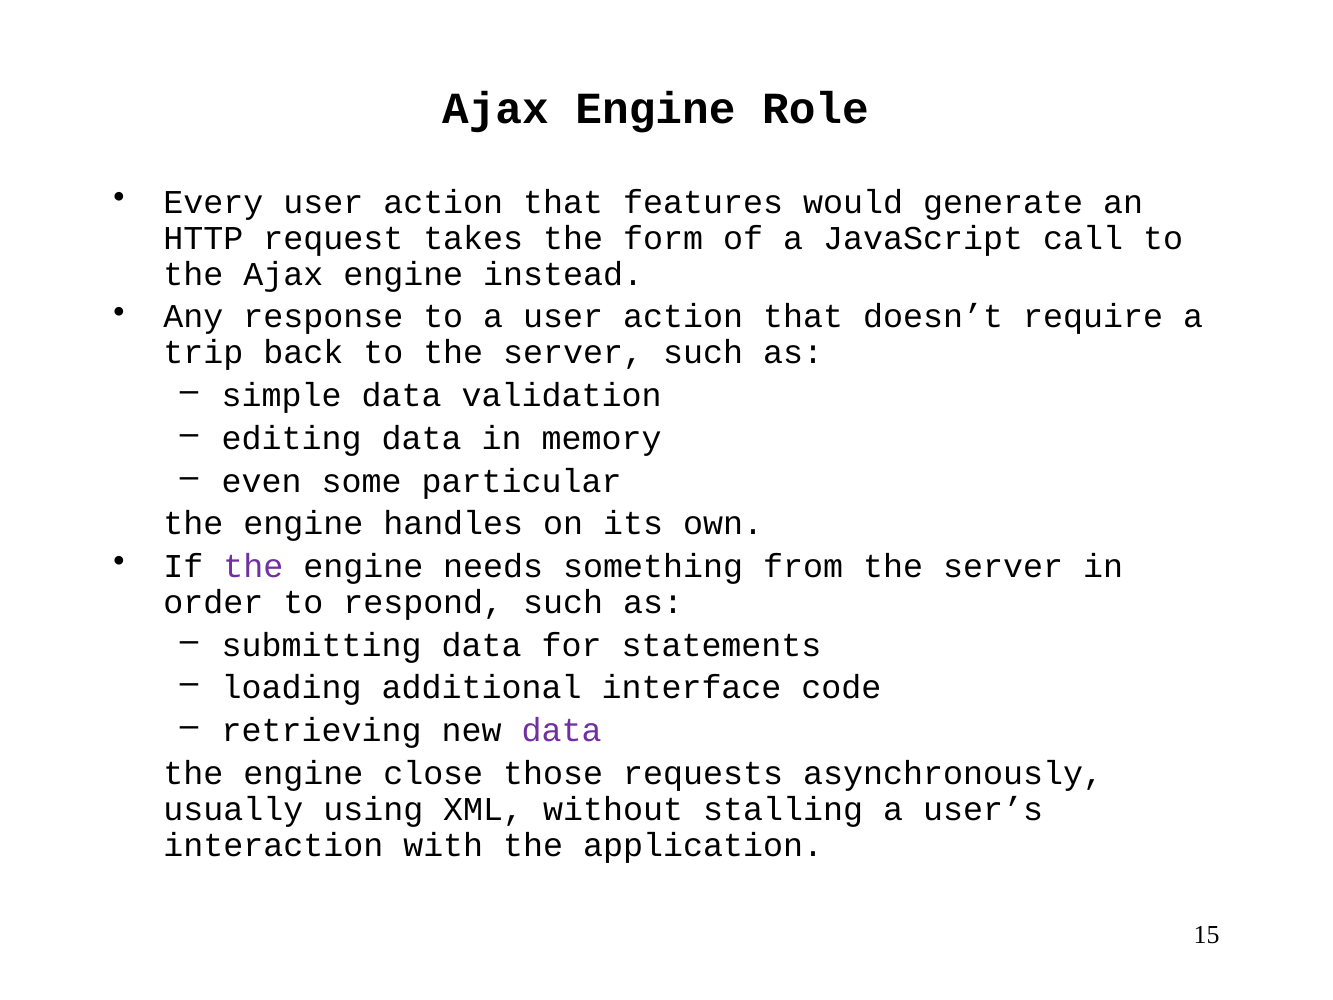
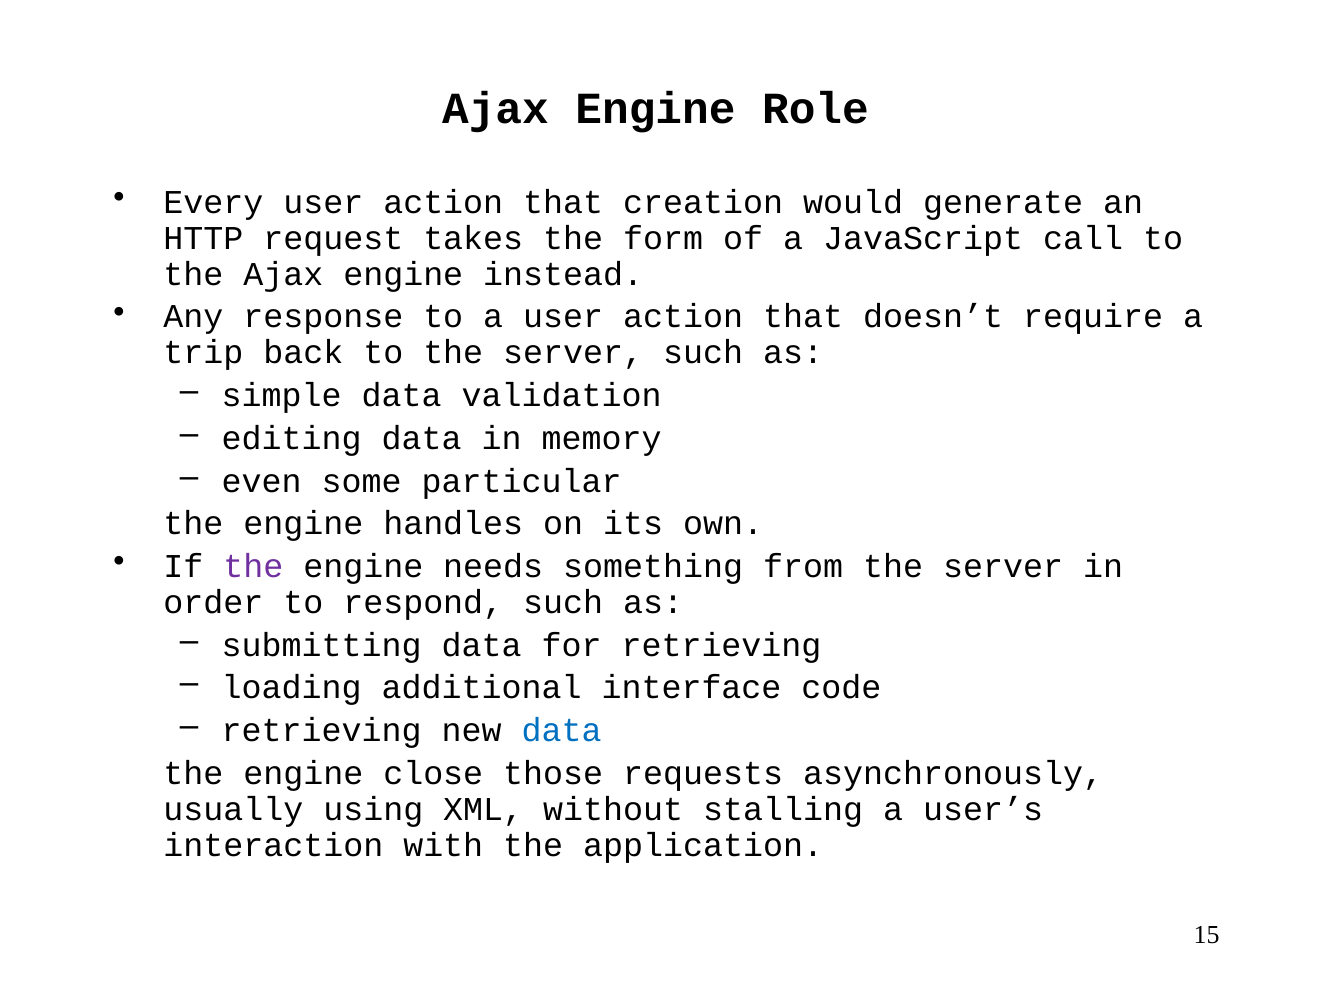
features: features -> creation (703, 202)
for statements: statements -> retrieving (721, 645)
data colour: purple -> blue (562, 730)
